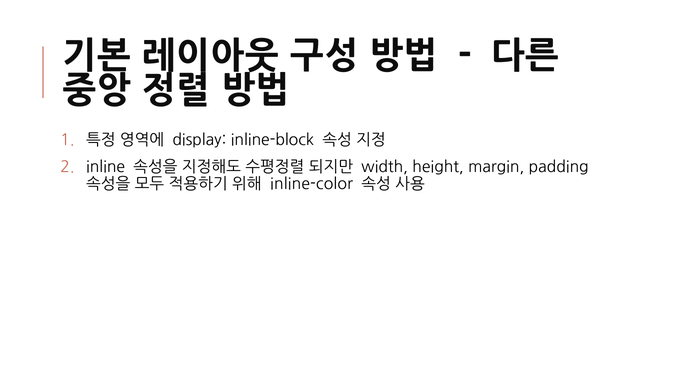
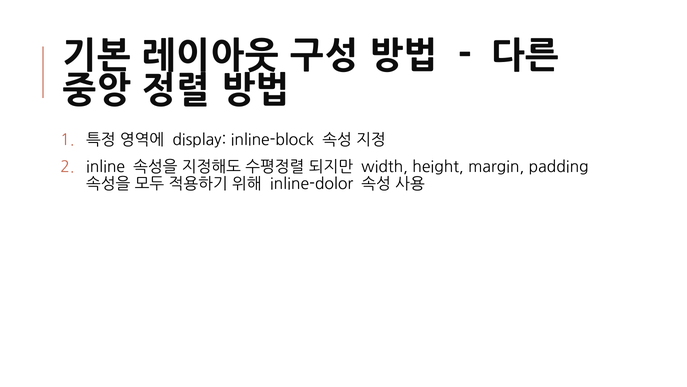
inline-color: inline-color -> inline-dolor (312, 184)
